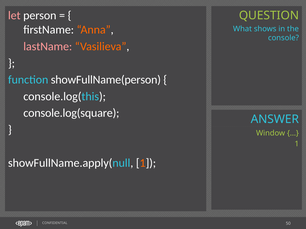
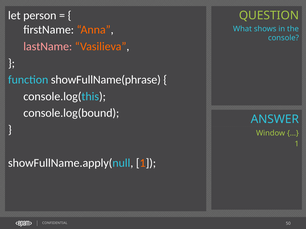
let colour: pink -> white (14, 16)
showFullName(person: showFullName(person -> showFullName(phrase (106, 80)
console.log(square: console.log(square -> console.log(bound (71, 113)
